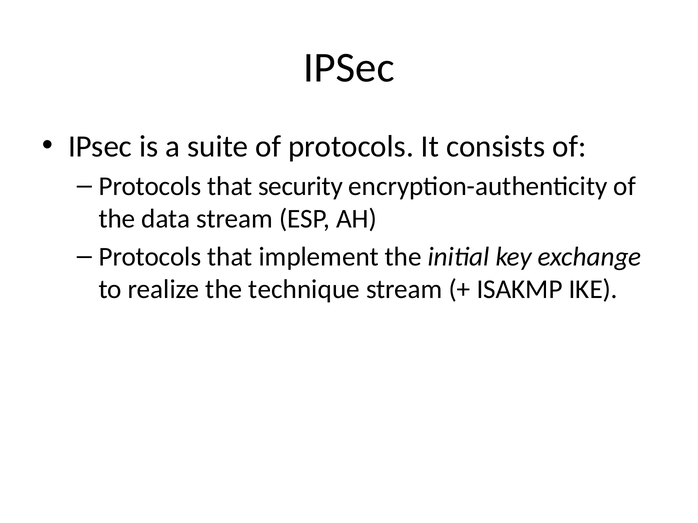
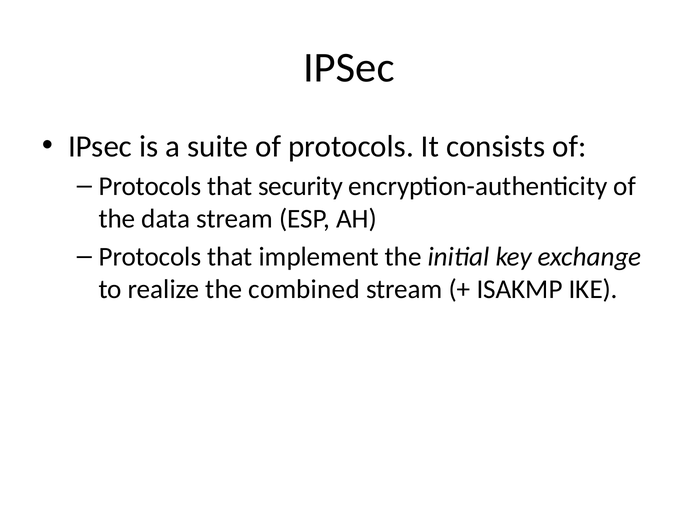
technique: technique -> combined (304, 290)
